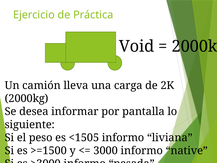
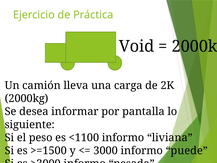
<1505: <1505 -> <1100 (84, 137)
native: native -> puede (187, 150)
